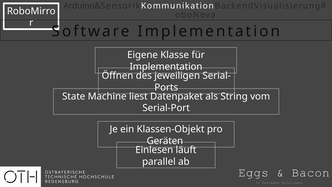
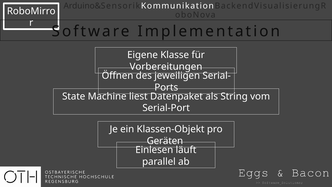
Implementation: Implementation -> Vorbereitungen (166, 67)
